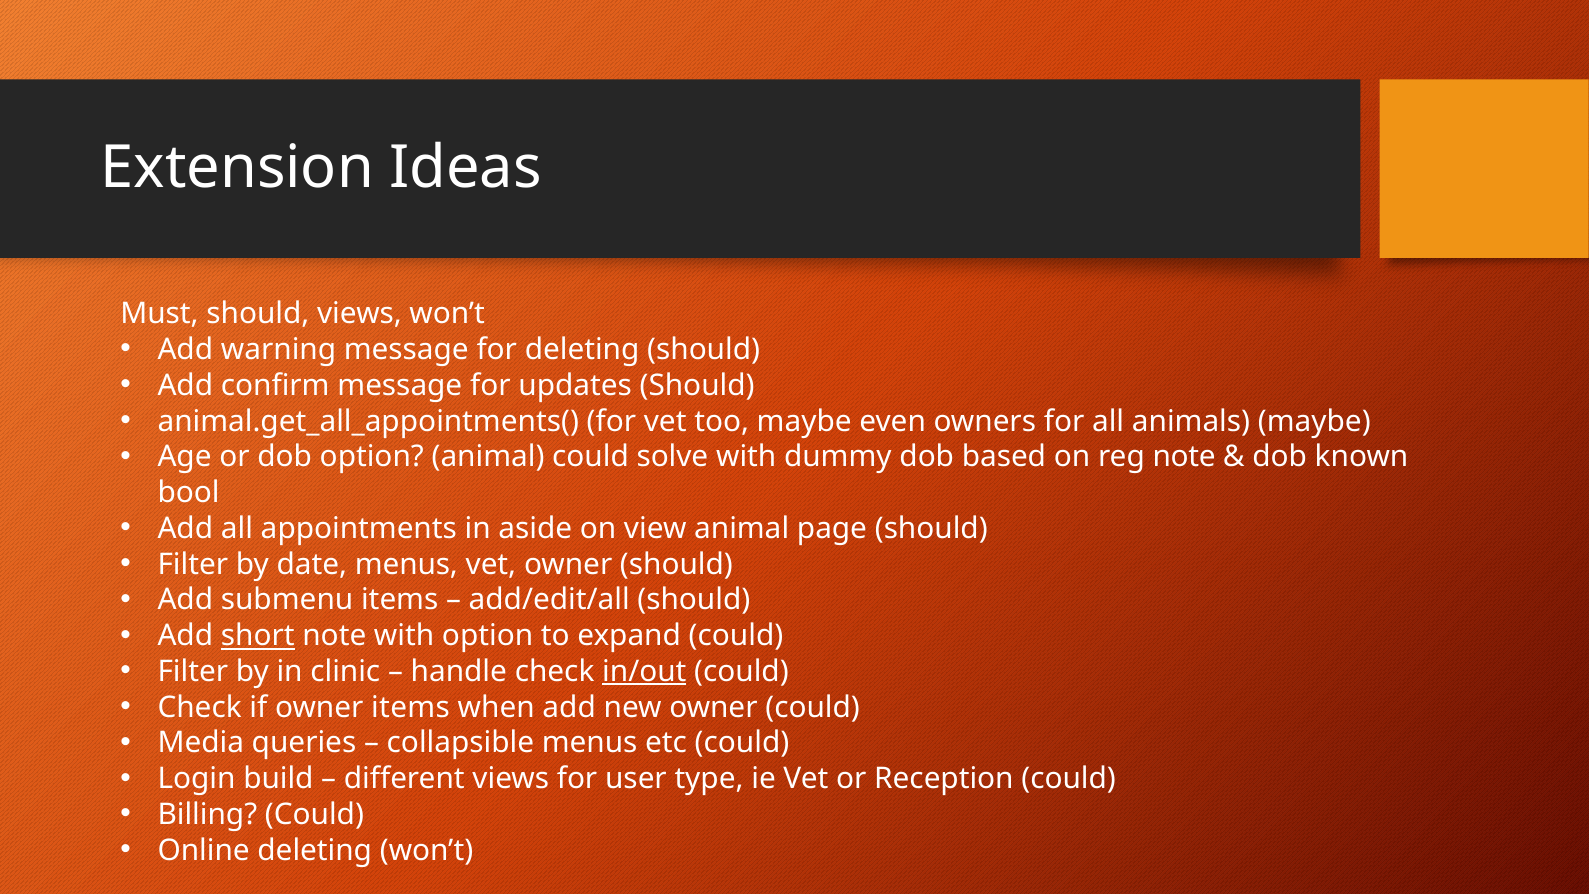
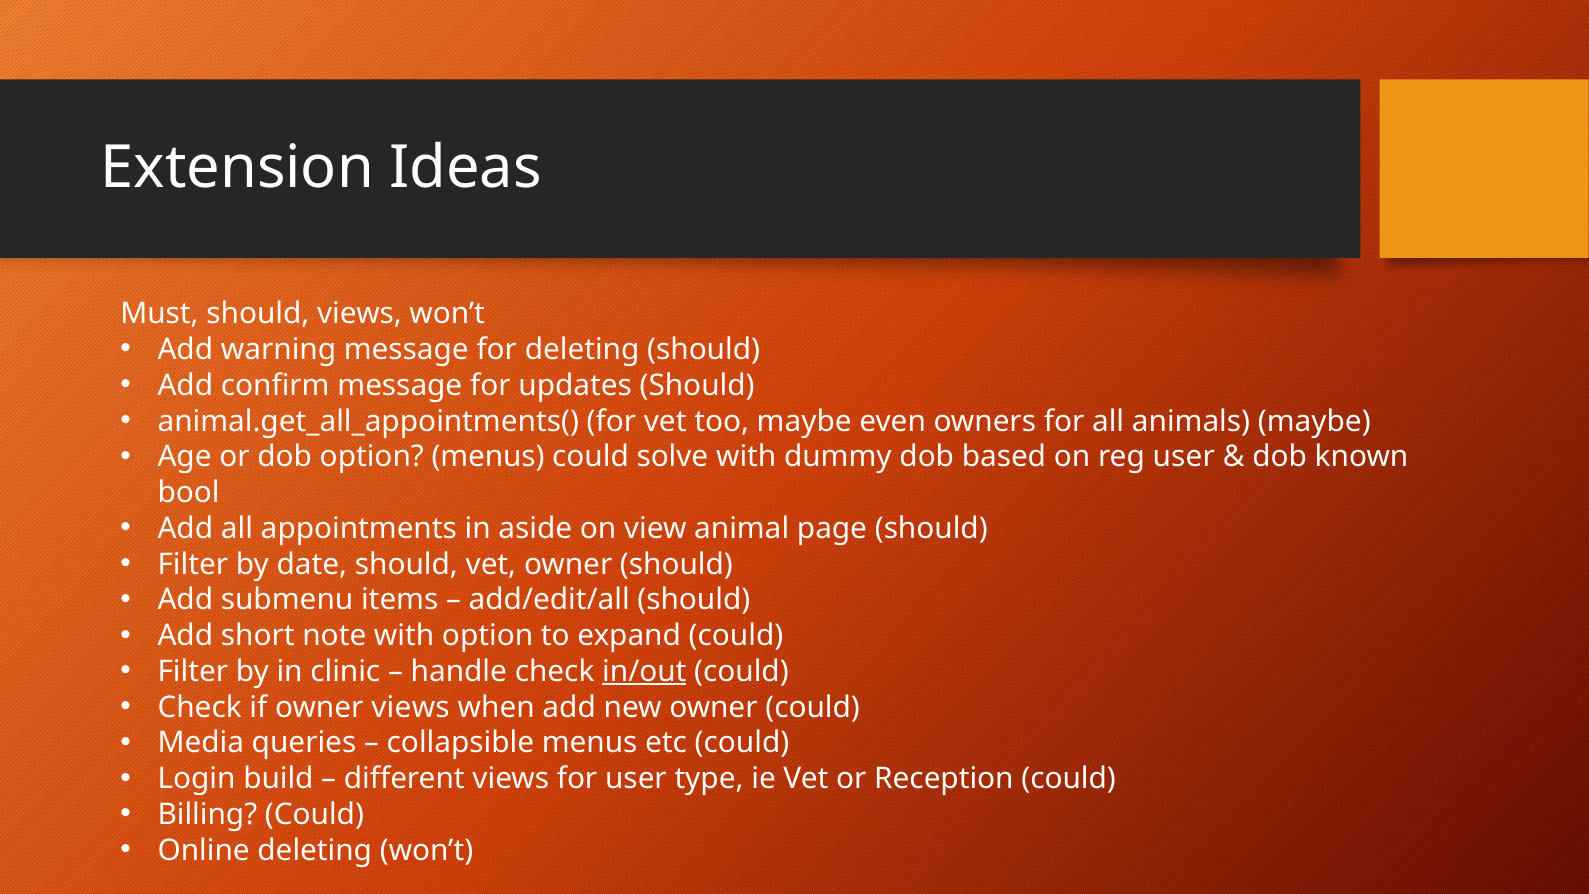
option animal: animal -> menus (488, 457)
reg note: note -> user (1184, 457)
date menus: menus -> should (406, 564)
short underline: present -> none (258, 636)
owner items: items -> views (411, 707)
